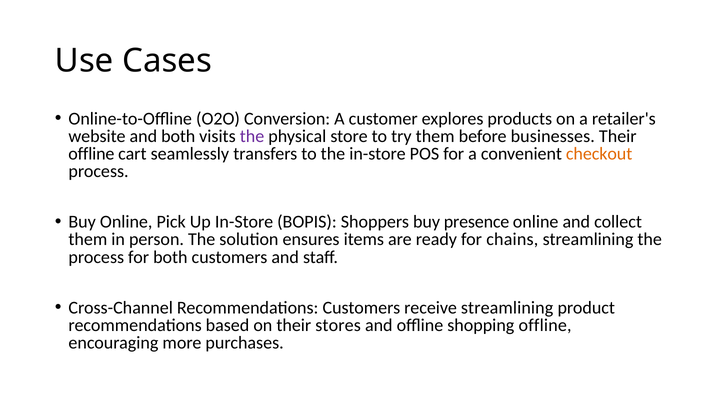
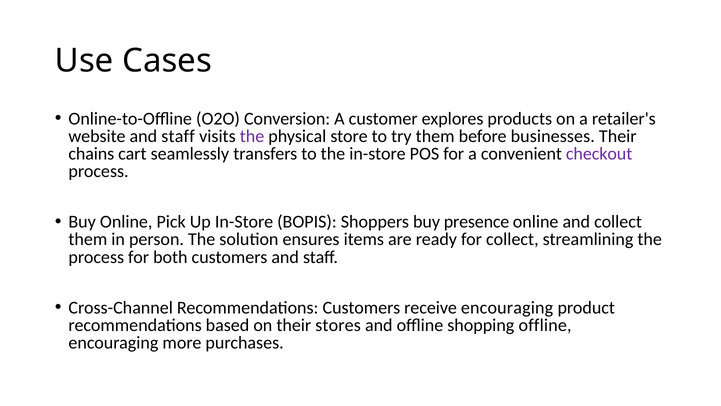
website and both: both -> staff (178, 136)
offline: offline -> chains (91, 154)
checkout colour: orange -> purple (599, 154)
for chains: chains -> collect (512, 239)
receive streamlining: streamlining -> encouraging (507, 307)
